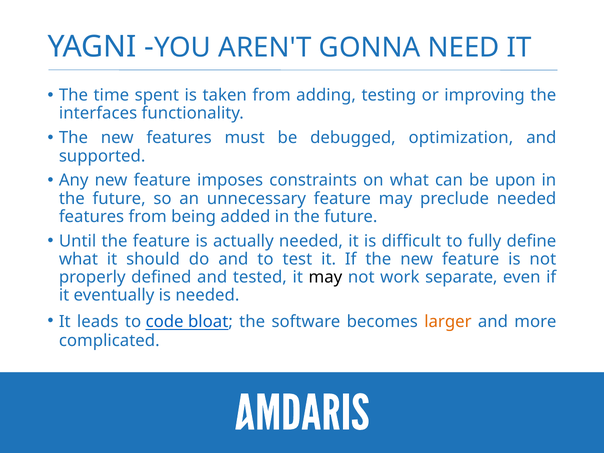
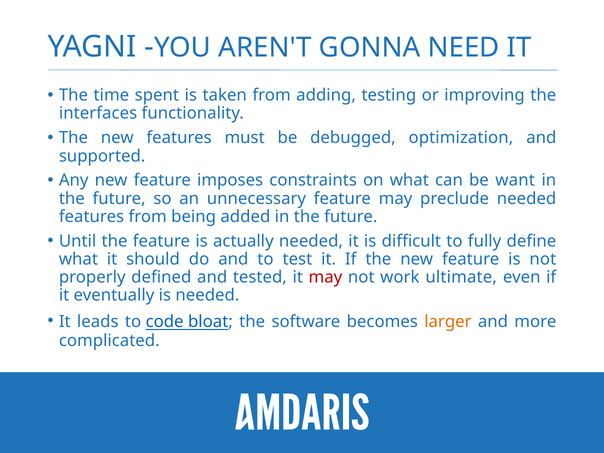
upon: upon -> want (515, 180)
may colour: black -> red (325, 277)
separate: separate -> ultimate (461, 277)
